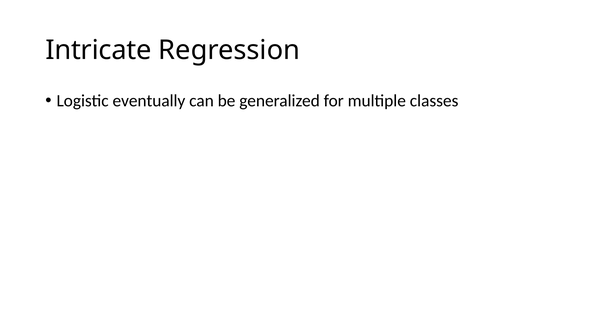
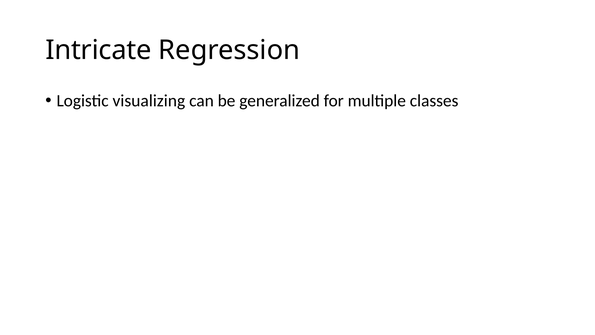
eventually: eventually -> visualizing (149, 101)
